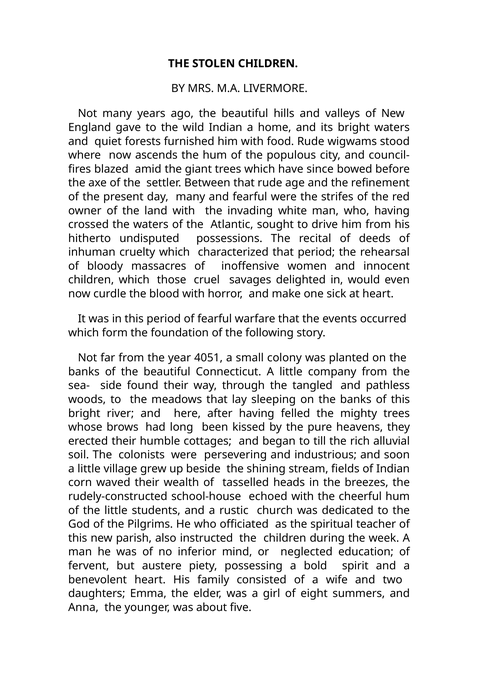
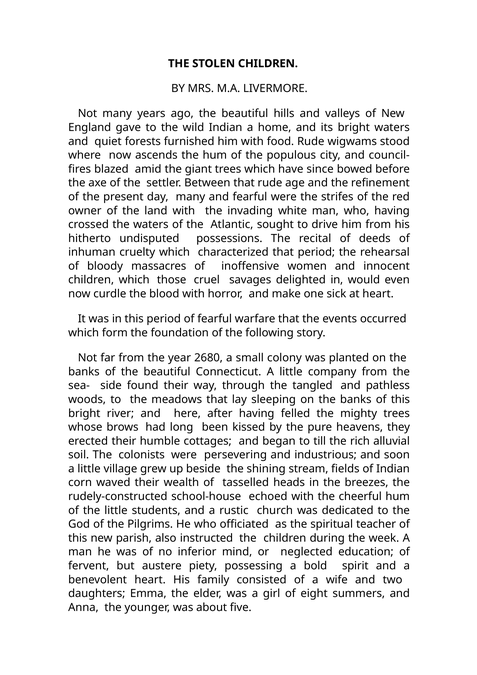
4051: 4051 -> 2680 (209, 358)
